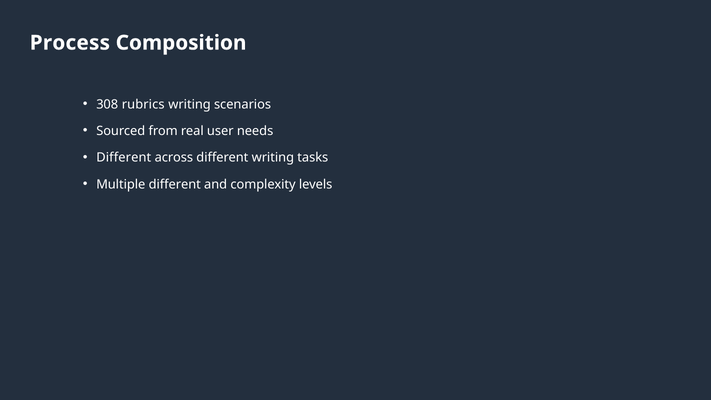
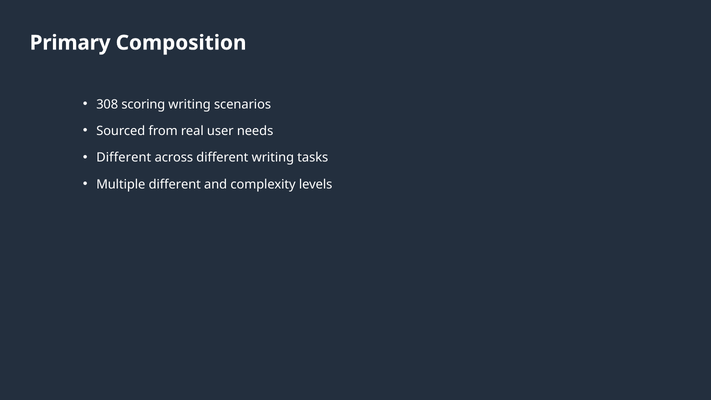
Process: Process -> Primary (70, 43)
rubrics: rubrics -> scoring (143, 104)
